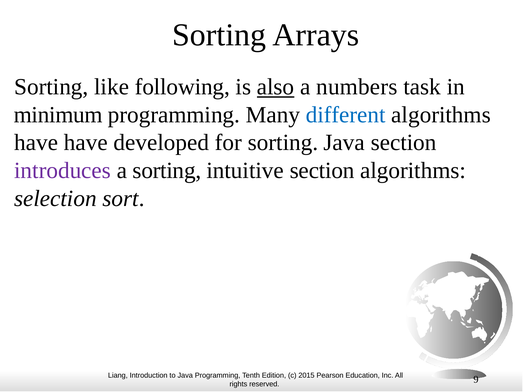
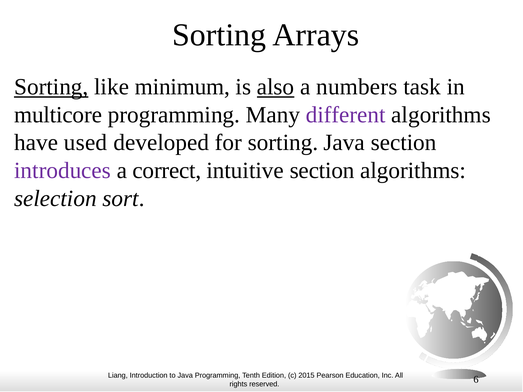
Sorting underline: none -> present (51, 87)
following: following -> minimum (182, 87)
minimum: minimum -> multicore (58, 115)
different colour: blue -> purple (346, 115)
have have: have -> used (86, 143)
a sorting: sorting -> correct (167, 171)
9: 9 -> 6 (476, 380)
